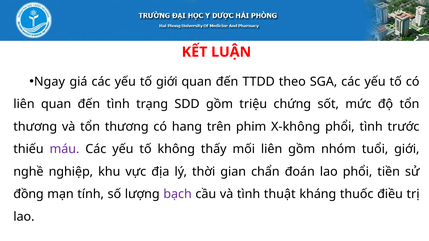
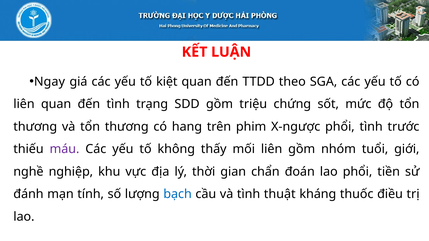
tố giới: giới -> kiệt (167, 82)
X-không: X-không -> X-ngược (296, 127)
đồng: đồng -> đánh (28, 194)
bạch colour: purple -> blue (178, 194)
